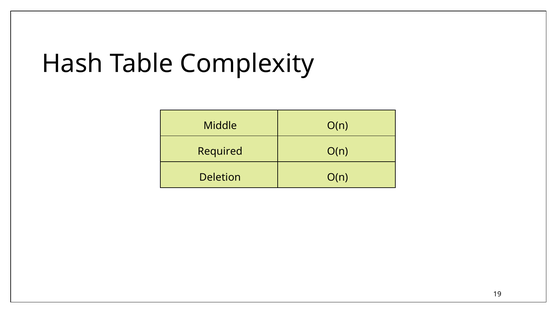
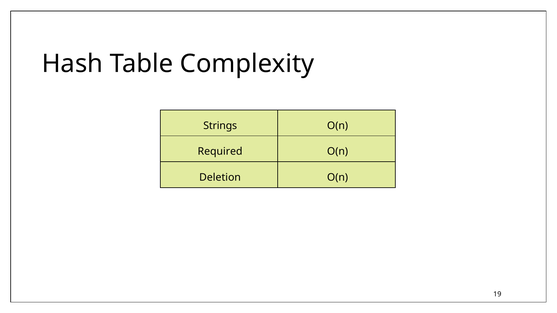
Middle: Middle -> Strings (220, 126)
